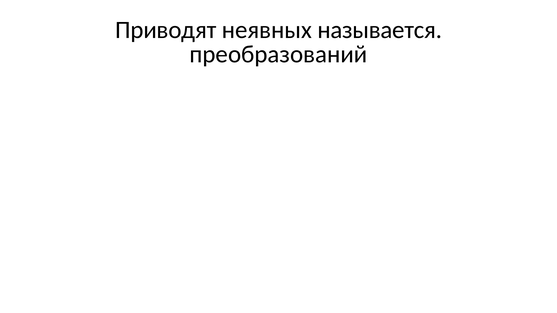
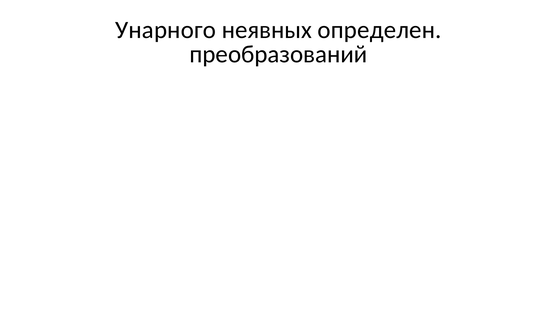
Приводят: Приводят -> Унарного (166, 30)
называется: называется -> определен (380, 30)
